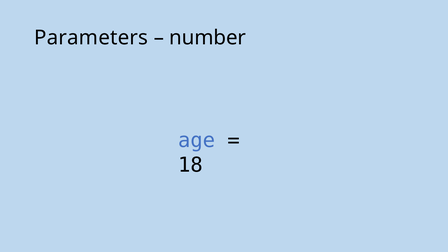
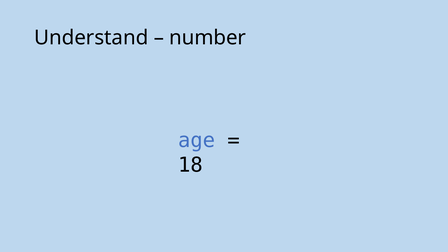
Parameters: Parameters -> Understand (91, 38)
